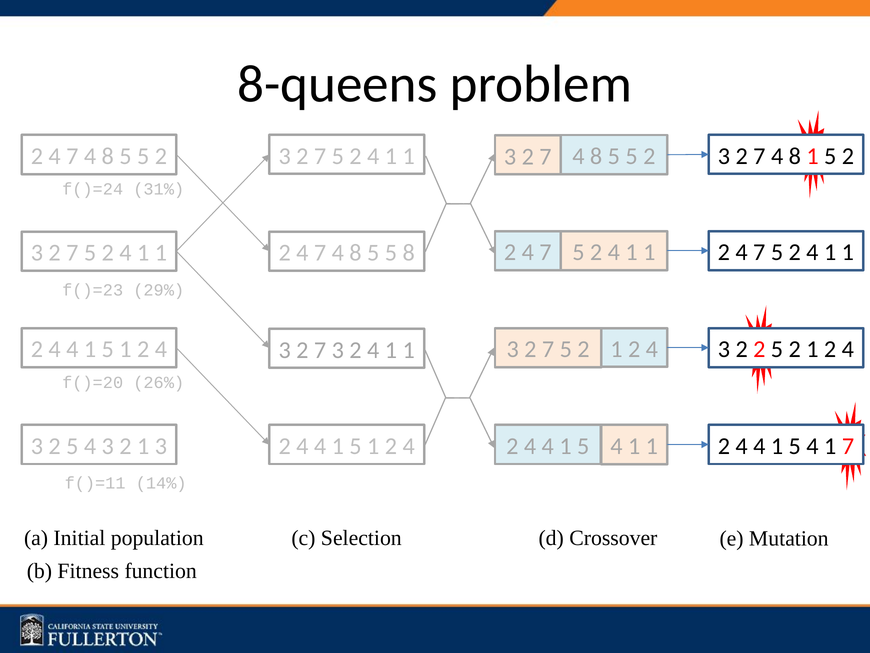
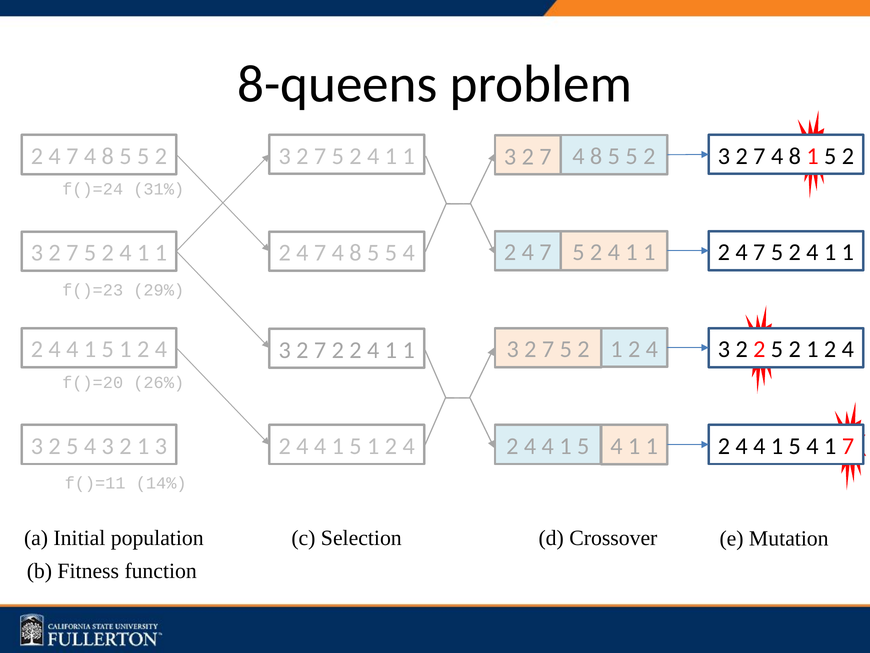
5 5 8: 8 -> 4 (409, 253)
7 3: 3 -> 2 (338, 350)
